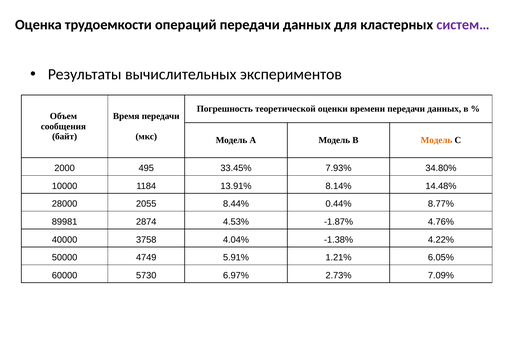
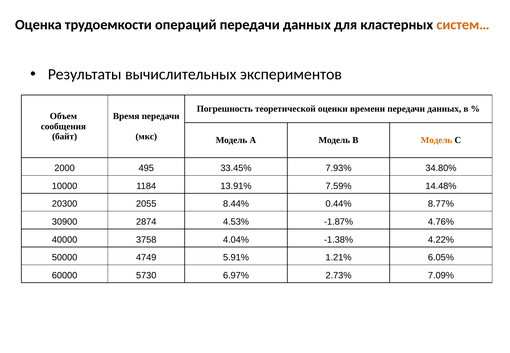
систем… colour: purple -> orange (463, 25)
8.14%: 8.14% -> 7.59% (339, 186)
28000: 28000 -> 20300 (65, 204)
89981: 89981 -> 30900 (65, 222)
